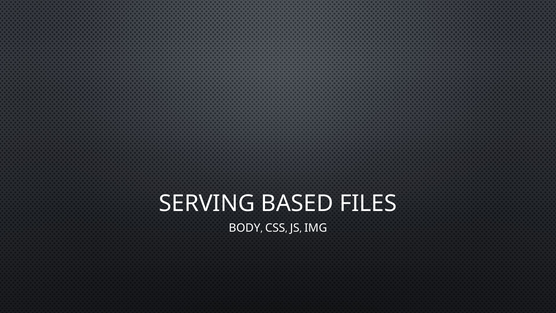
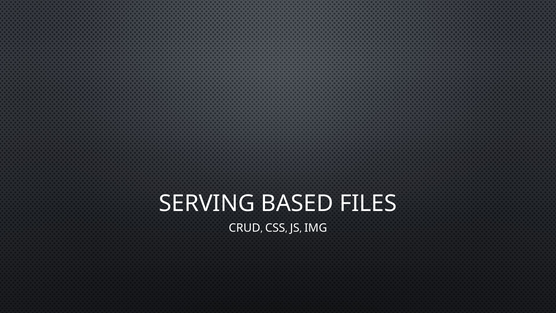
BODY: BODY -> CRUD (245, 228)
